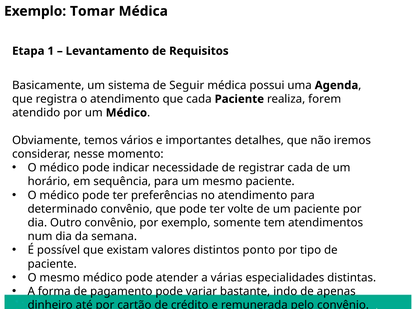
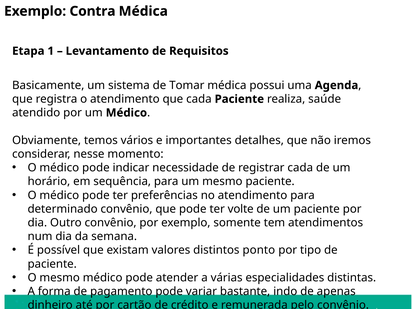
Tomar: Tomar -> Contra (92, 11)
Seguir: Seguir -> Tomar (187, 85)
forem: forem -> saúde (325, 99)
